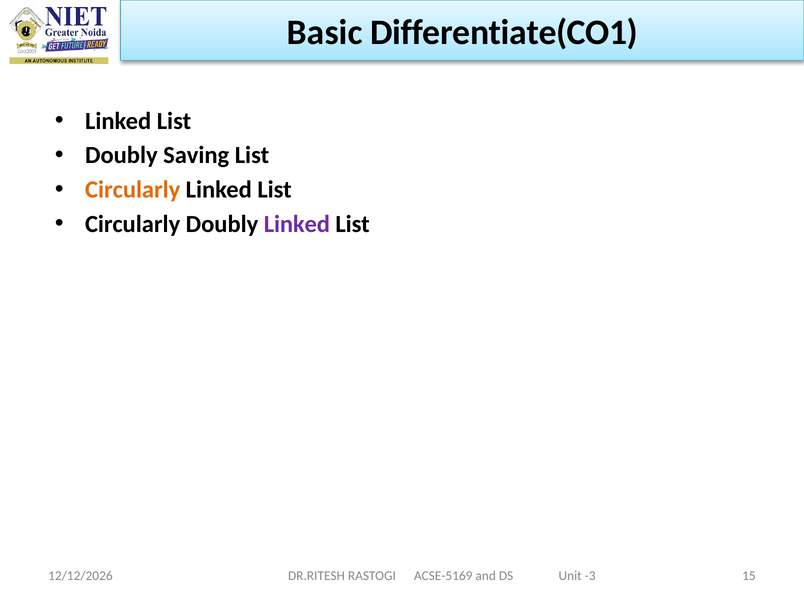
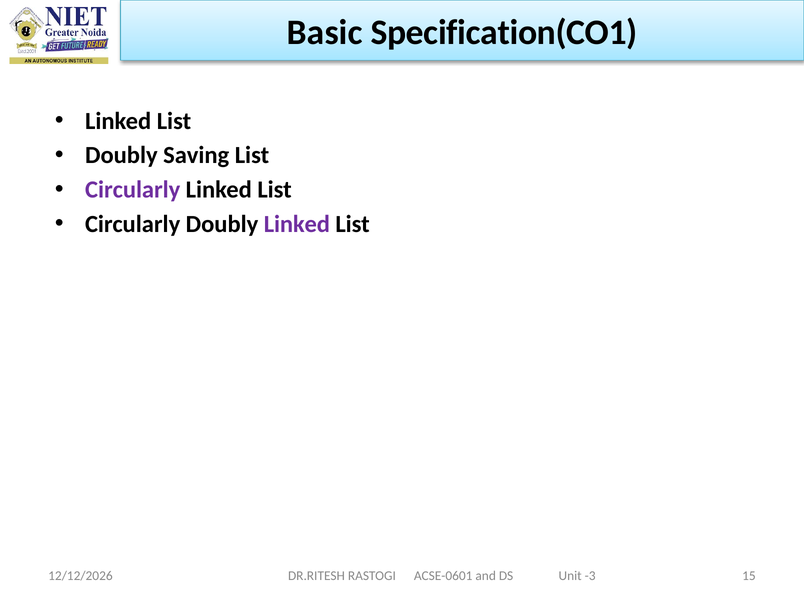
Differentiate(CO1: Differentiate(CO1 -> Specification(CO1 (504, 33)
Circularly colour: orange -> purple (133, 190)
ACSE-5169: ACSE-5169 -> ACSE-0601 (443, 576)
